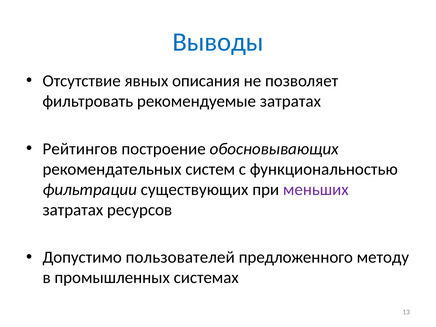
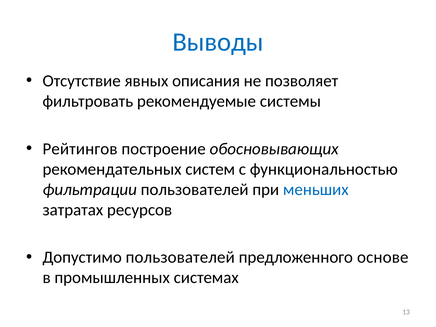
рекомендуемые затратах: затратах -> системы (290, 101)
фильтрации существующих: существующих -> пользователей (195, 189)
меньших colour: purple -> blue (316, 189)
методу: методу -> основе (383, 257)
